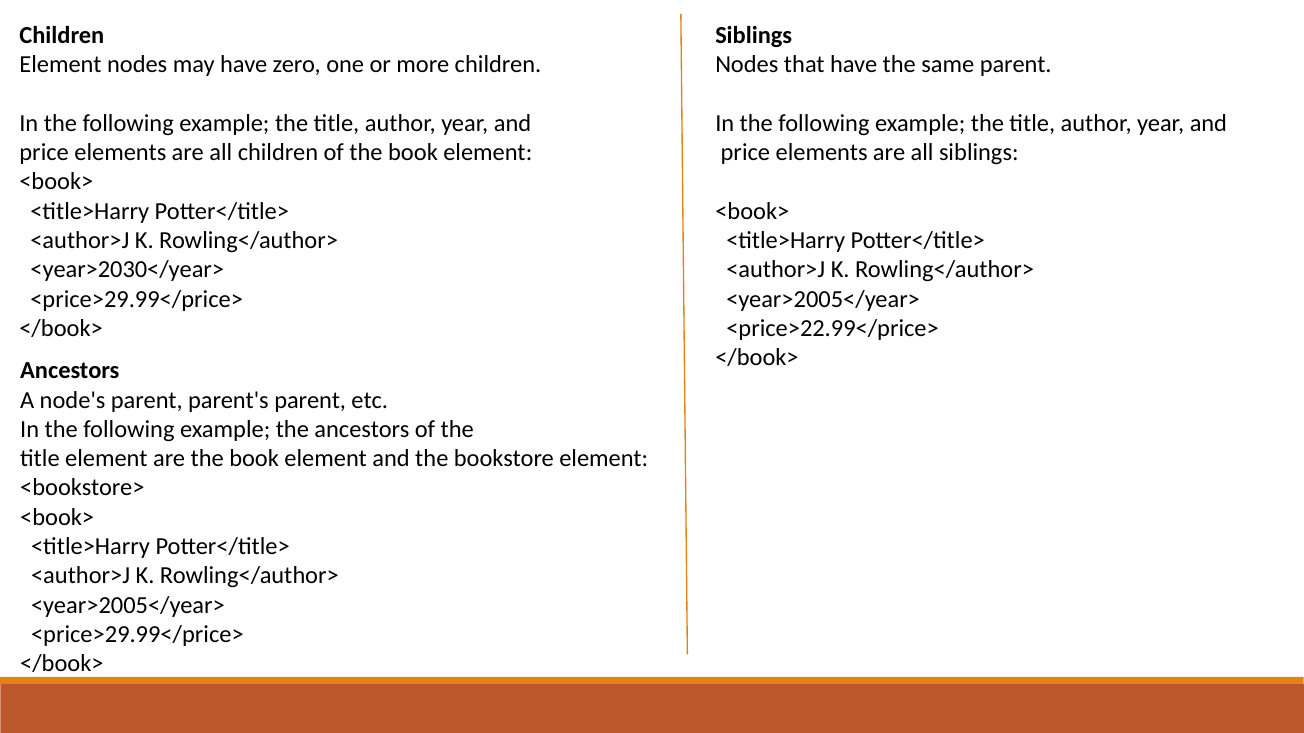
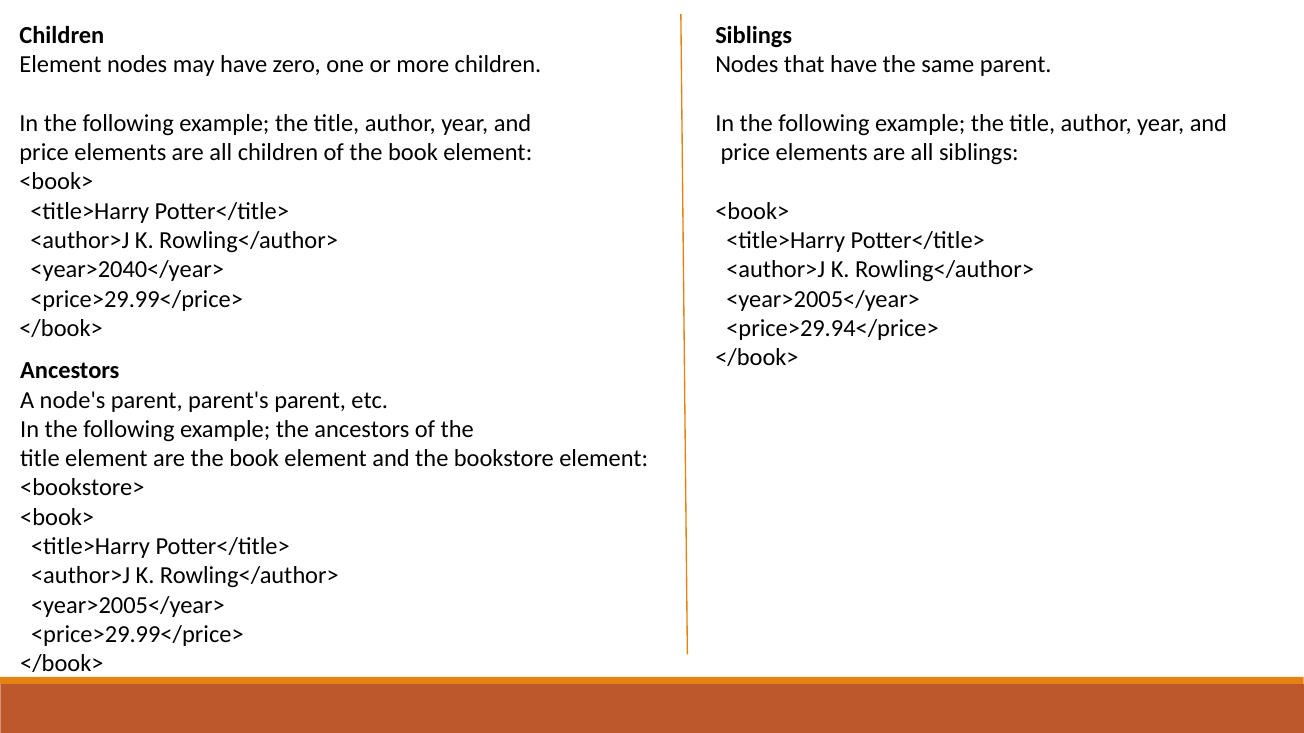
<year>2030</year>: <year>2030</year> -> <year>2040</year> (127, 270)
<price>22.99</price>: <price>22.99</price> -> <price>29.94</price> (833, 329)
